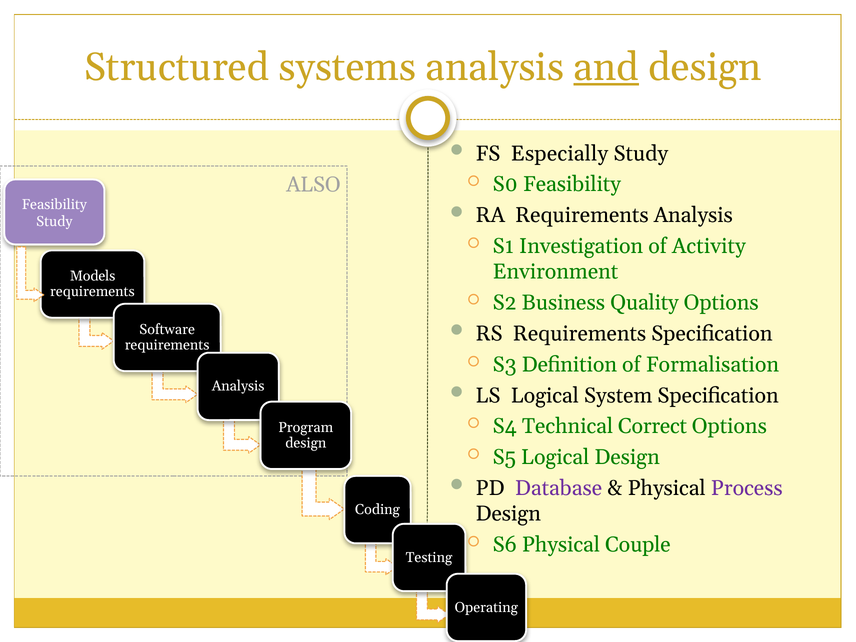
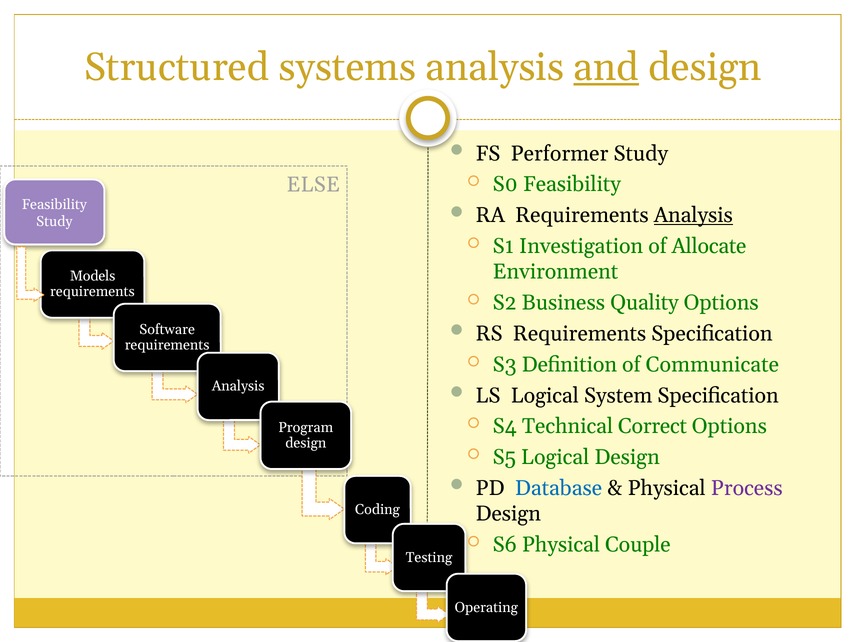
Especially: Especially -> Performer (560, 153)
ALSO: ALSO -> ELSE (313, 184)
Analysis underline: none -> present (693, 215)
Activity: Activity -> Allocate (709, 246)
Formalisation: Formalisation -> Communicate (712, 365)
Database colour: purple -> blue (558, 488)
